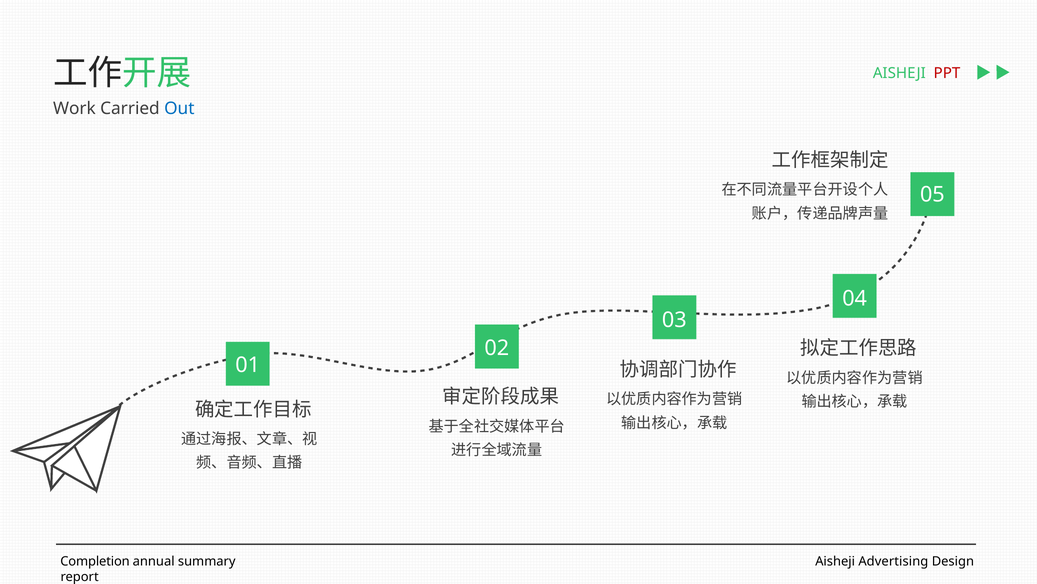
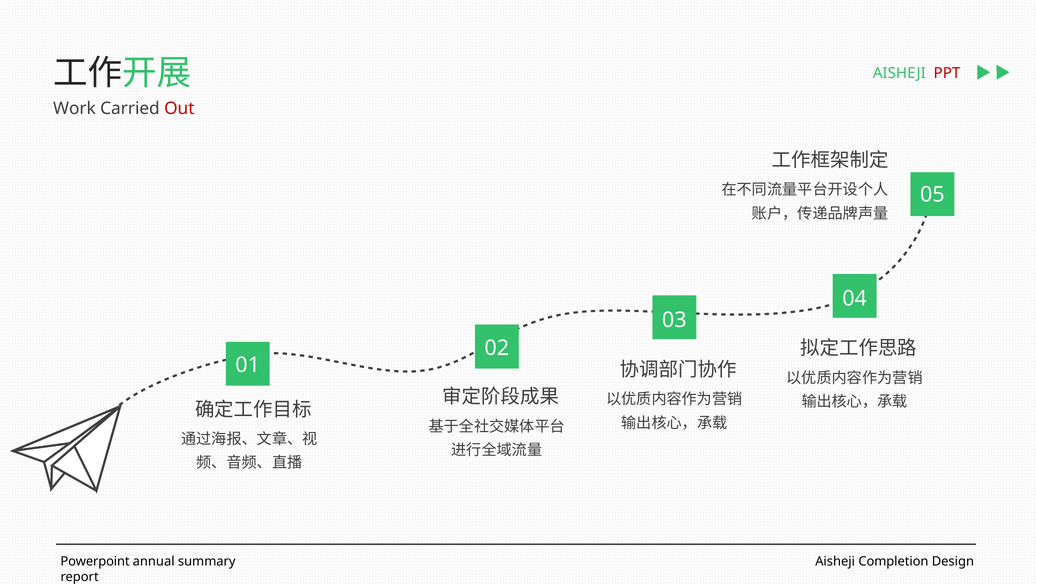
Out colour: blue -> red (179, 109)
Completion: Completion -> Powerpoint (95, 561)
Advertising: Advertising -> Completion (893, 561)
